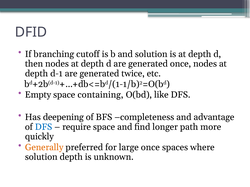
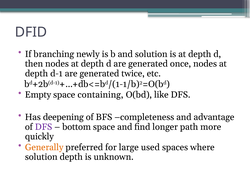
cutoff: cutoff -> newly (88, 54)
DFS colour: blue -> purple (44, 127)
require: require -> bottom (77, 127)
large once: once -> used (150, 148)
